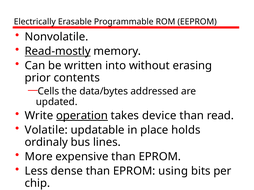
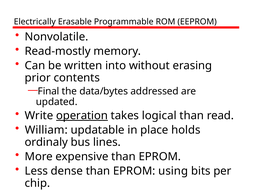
Read-mostly underline: present -> none (58, 51)
Cells: Cells -> Final (49, 91)
device: device -> logical (159, 116)
Volatile: Volatile -> William (46, 130)
